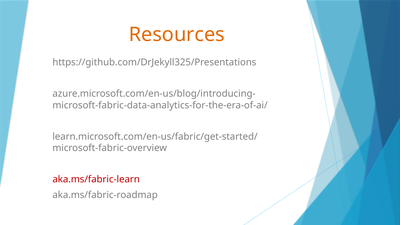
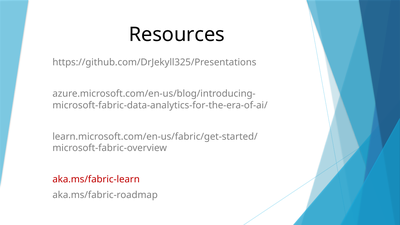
Resources colour: orange -> black (177, 35)
